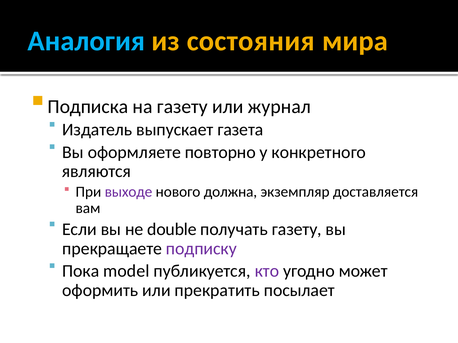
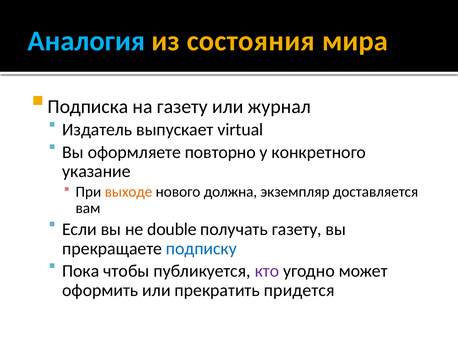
газета: газета -> virtual (240, 130)
являются: являются -> указание (96, 172)
выходе colour: purple -> orange (128, 192)
подписку colour: purple -> blue (201, 249)
model: model -> чтобы (126, 271)
посылает: посылает -> придется (299, 291)
